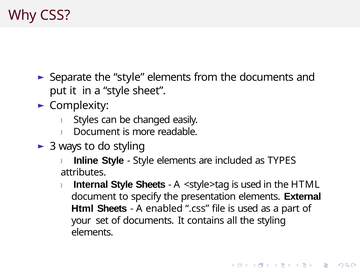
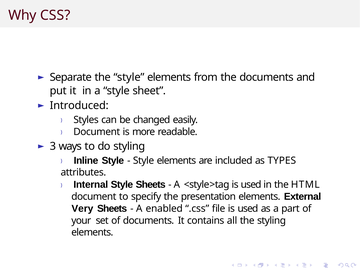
Complexity: Complexity -> Introduced (79, 105)
Html: Html -> Very (82, 208)
